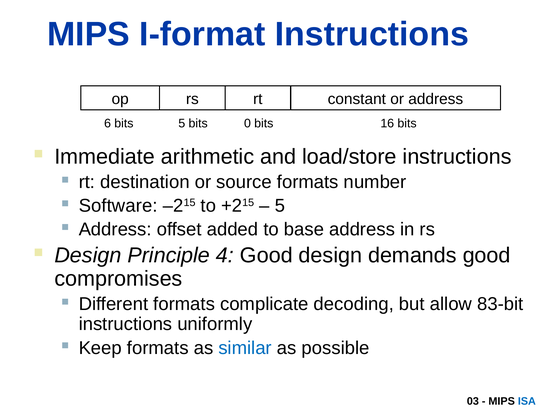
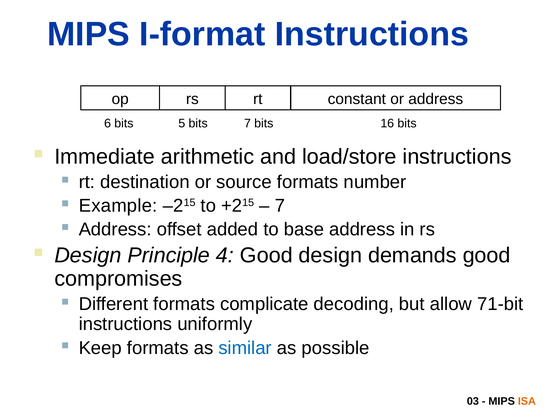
bits 0: 0 -> 7 (247, 123)
Software: Software -> Example (118, 205)
5: 5 -> 7 (280, 205)
83-bit: 83-bit -> 71-bit (500, 304)
ISA colour: blue -> orange (527, 401)
